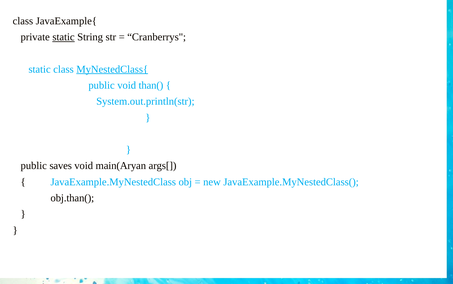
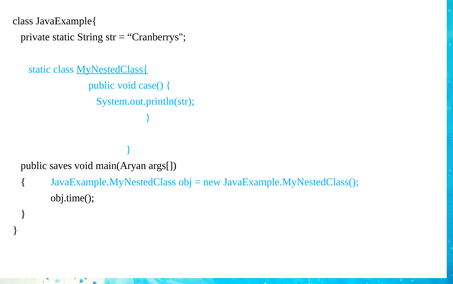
static underline: present -> none (64, 37)
than(: than( -> case( (151, 85)
obj.than(: obj.than( -> obj.time( (72, 198)
